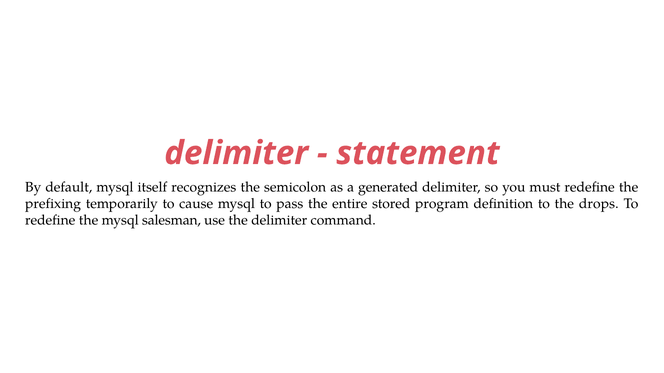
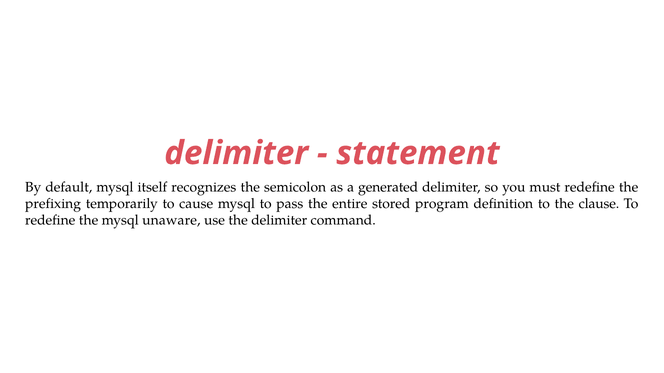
drops: drops -> clause (599, 204)
salesman: salesman -> unaware (171, 221)
